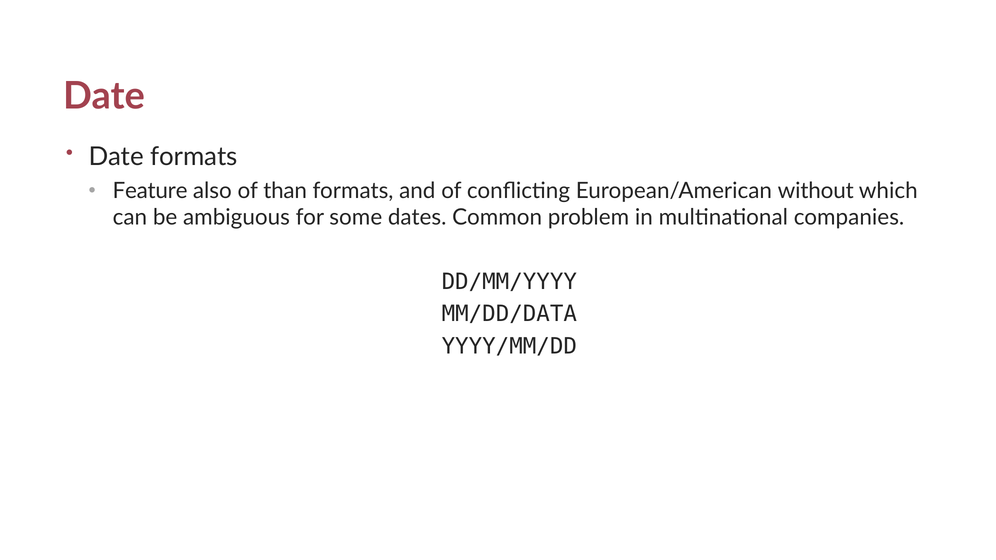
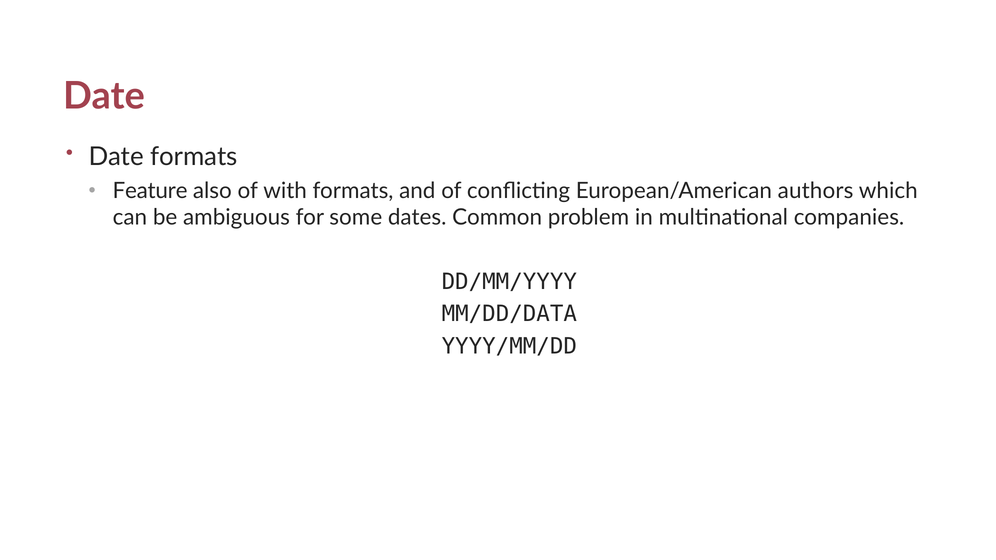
than: than -> with (285, 191)
without: without -> authors (816, 191)
